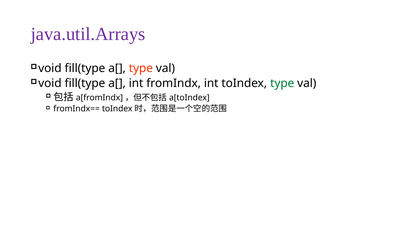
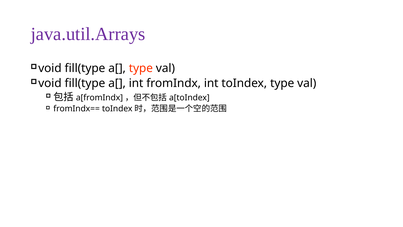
type colour: green -> black (282, 83)
